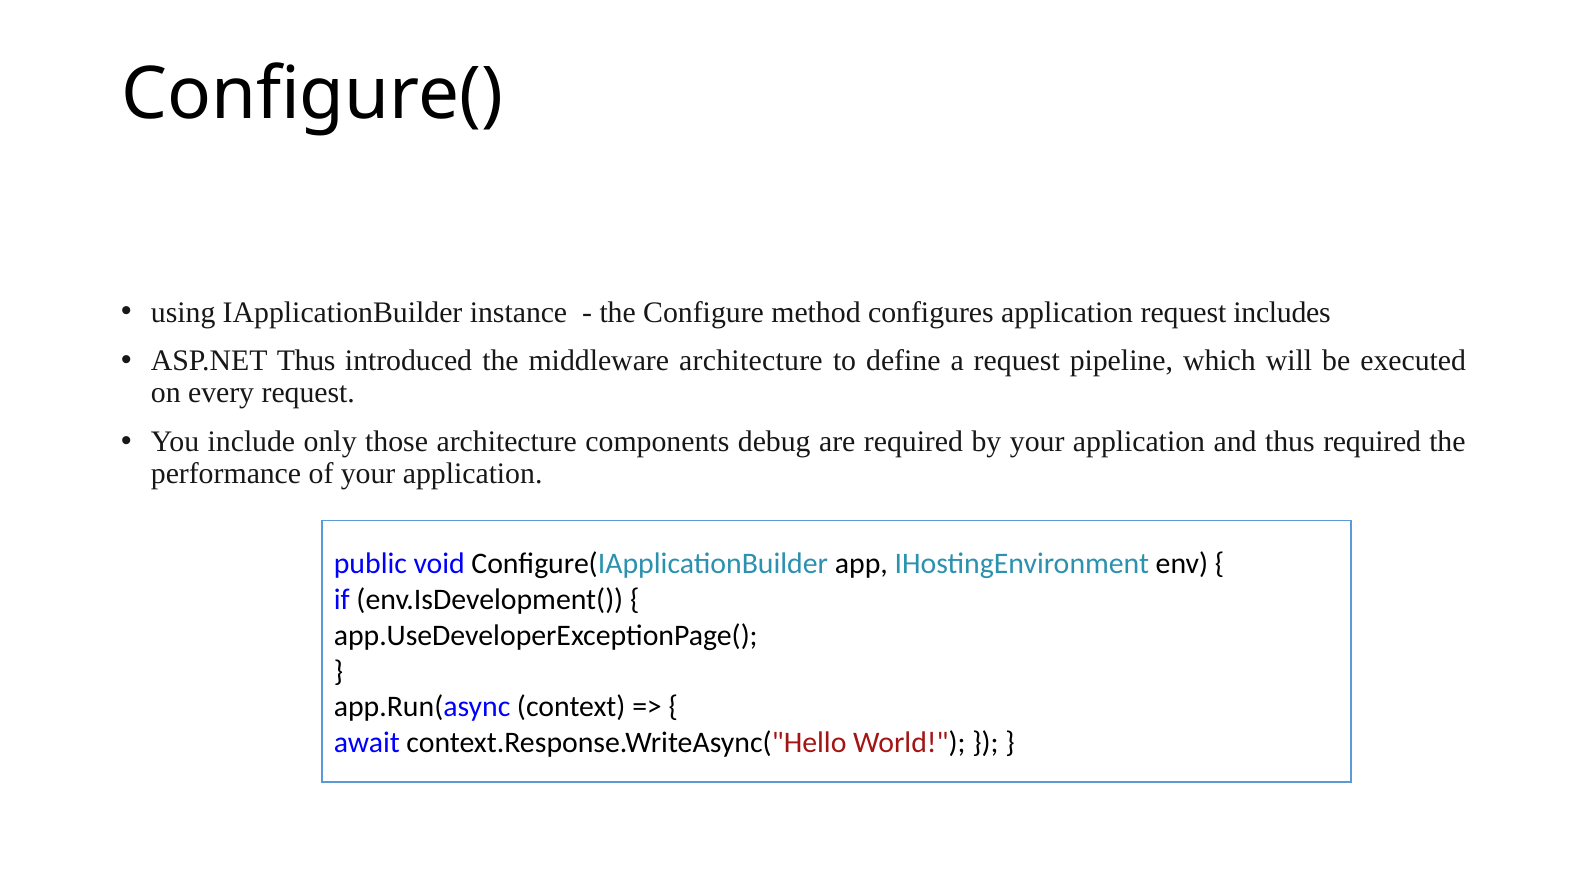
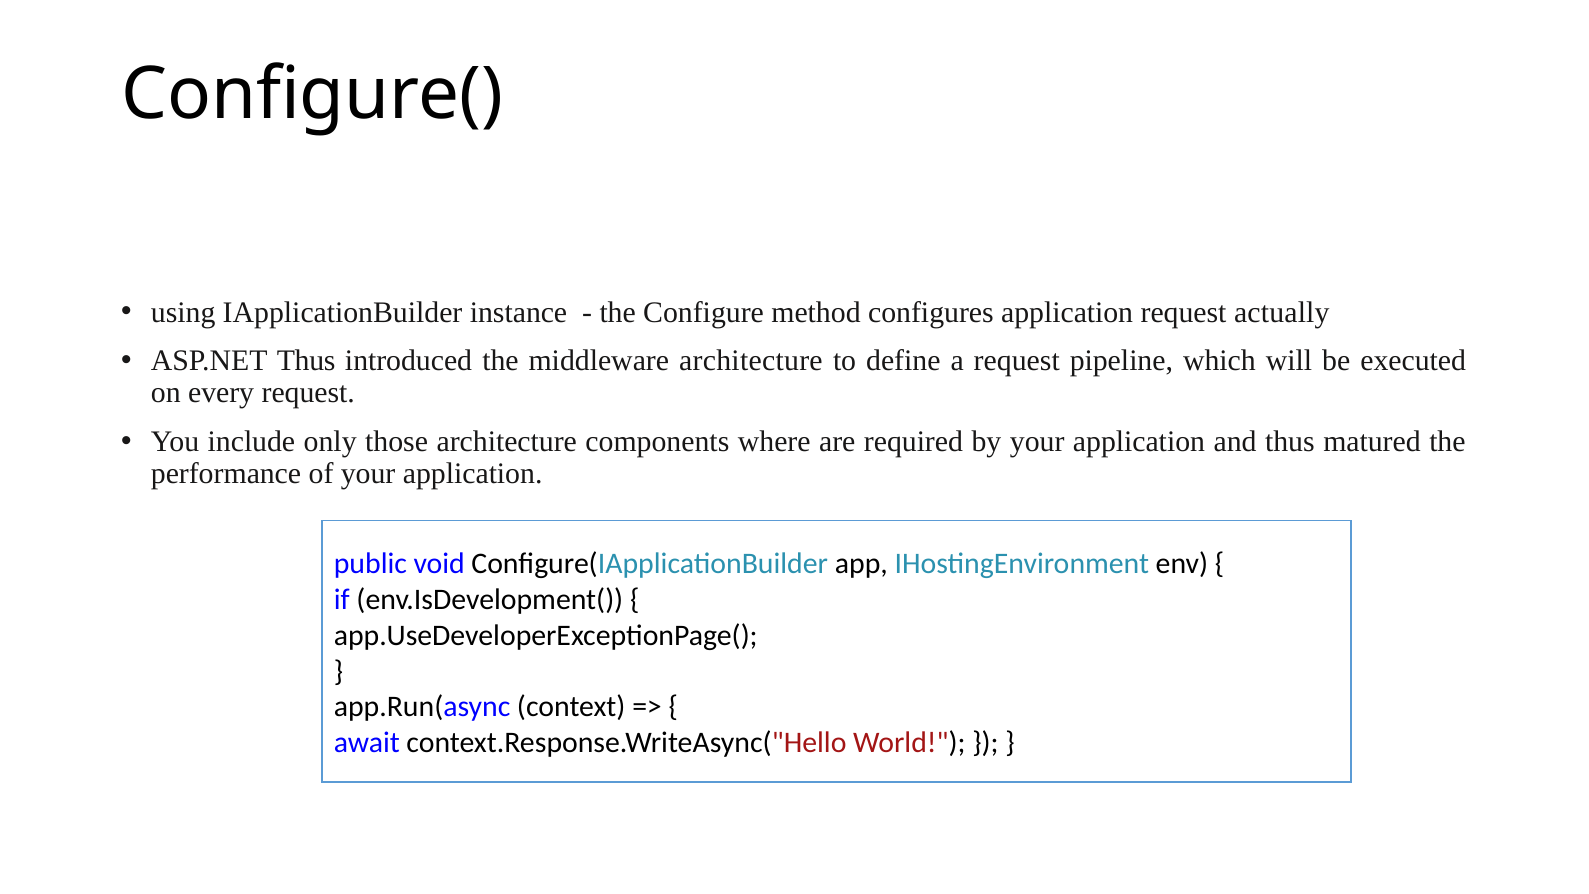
includes: includes -> actually (1282, 312)
debug: debug -> where (774, 442)
thus required: required -> matured (1372, 442)
